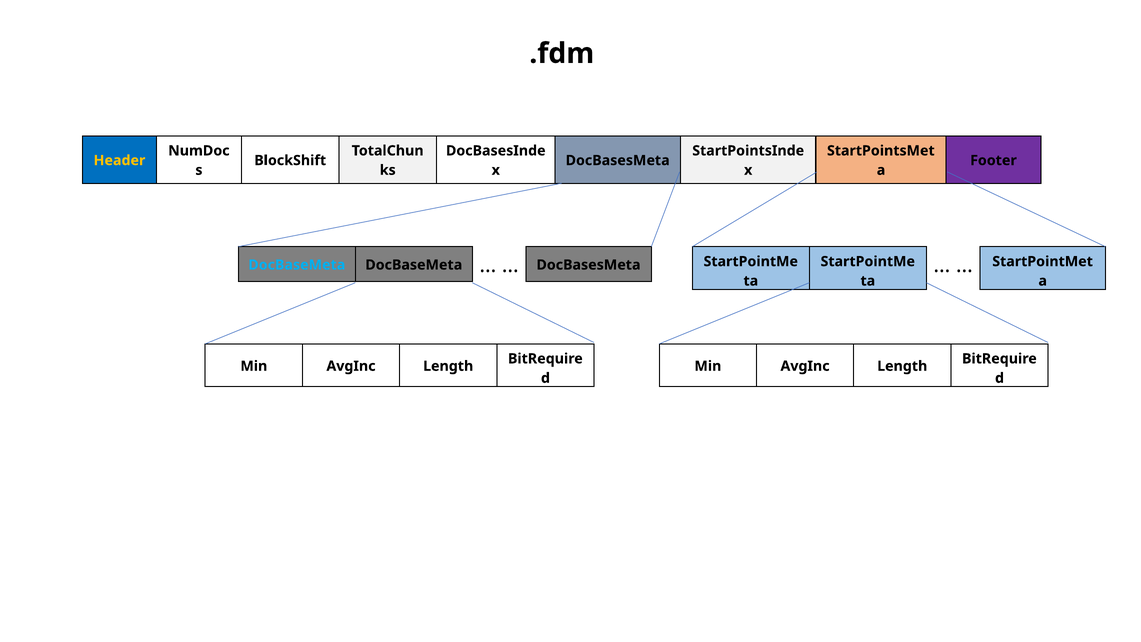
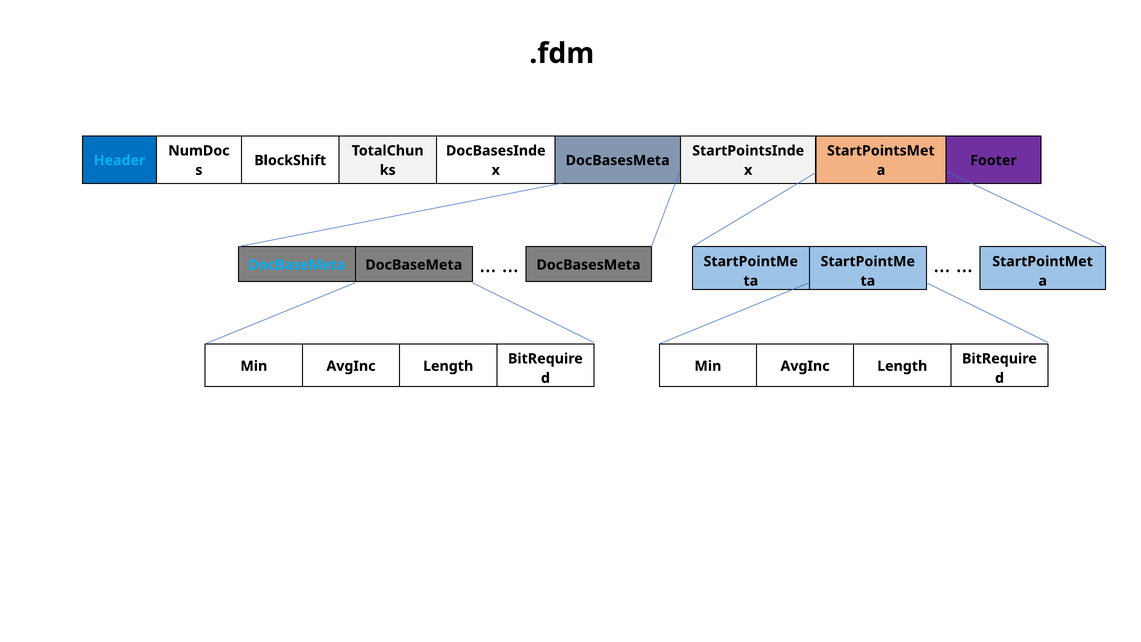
Header colour: yellow -> light blue (119, 160)
